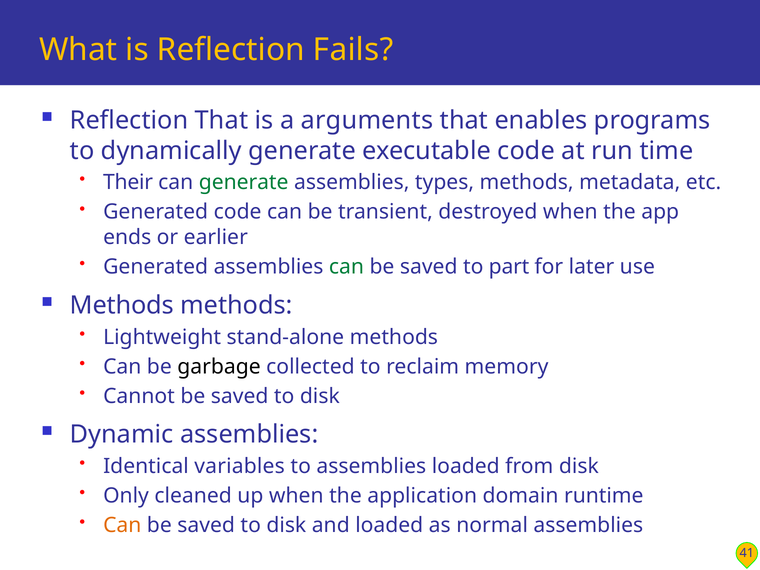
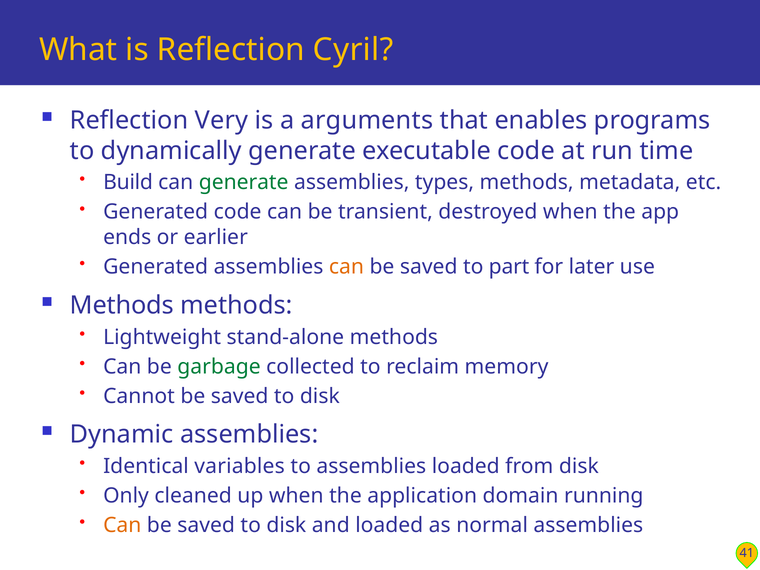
Fails: Fails -> Cyril (353, 50)
Reflection That: That -> Very (221, 120)
Their: Their -> Build (128, 182)
can colour: green -> orange (346, 267)
garbage colour: black -> green (219, 367)
runtime: runtime -> running (604, 496)
